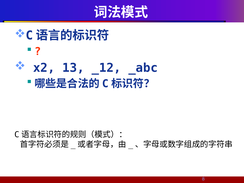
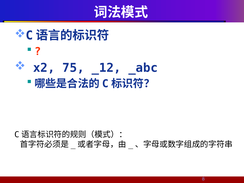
13: 13 -> 75 (73, 68)
